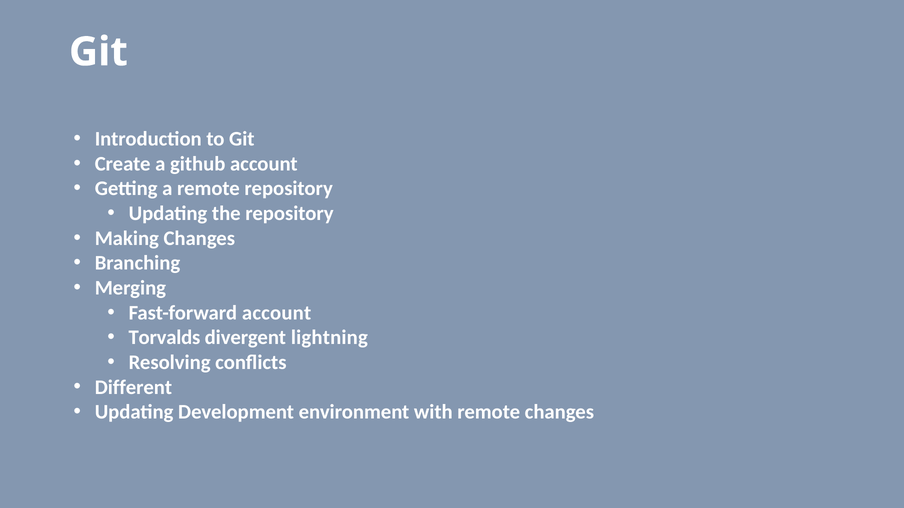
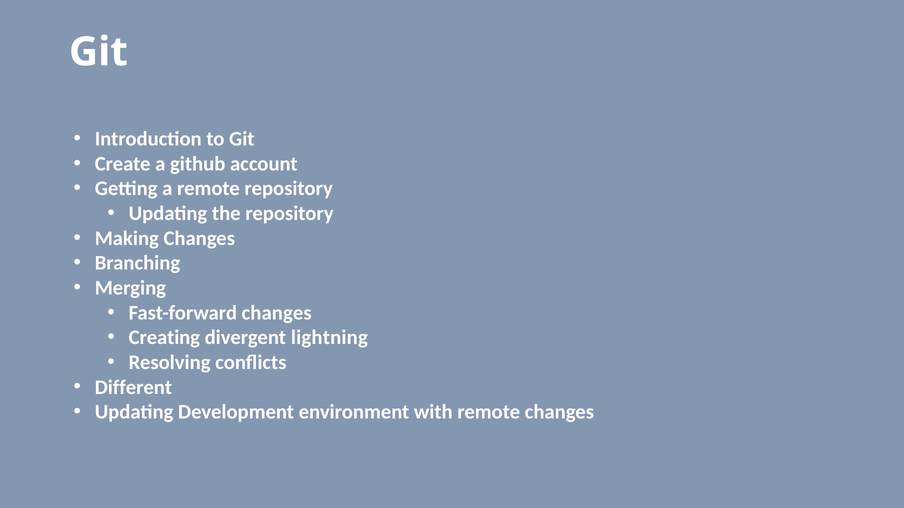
Fast-forward account: account -> changes (277, 313)
Torvalds: Torvalds -> Creating (164, 338)
